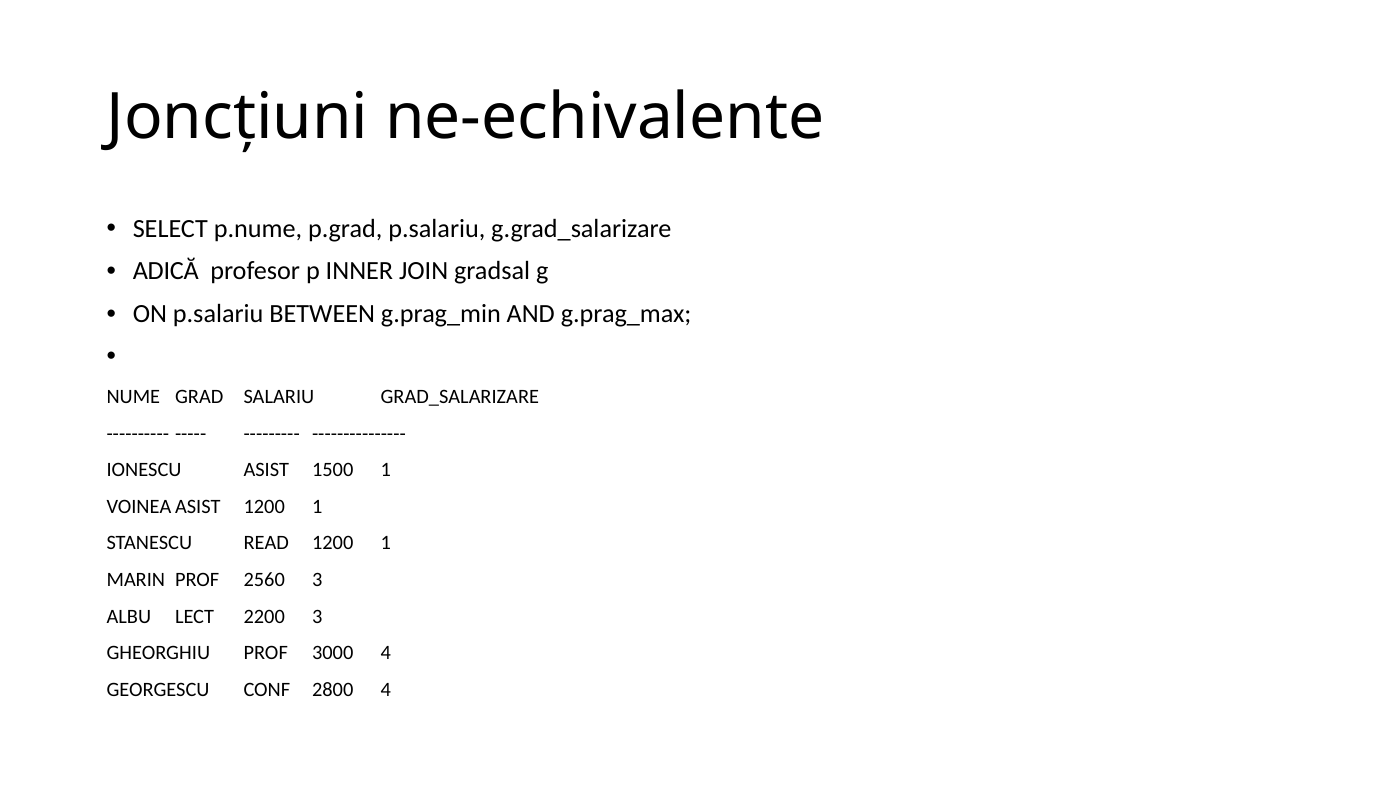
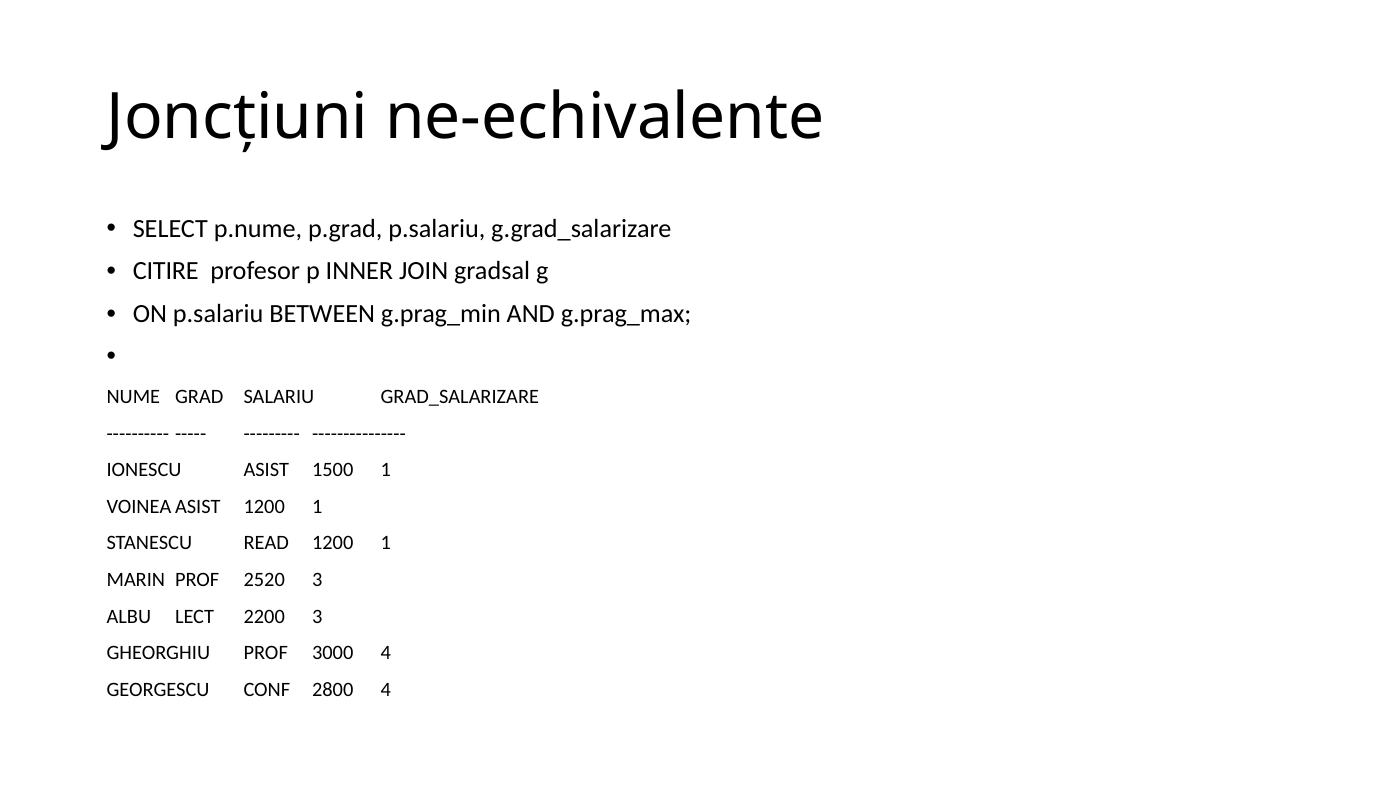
ADICĂ: ADICĂ -> CITIRE (166, 271)
2560: 2560 -> 2520 (264, 580)
